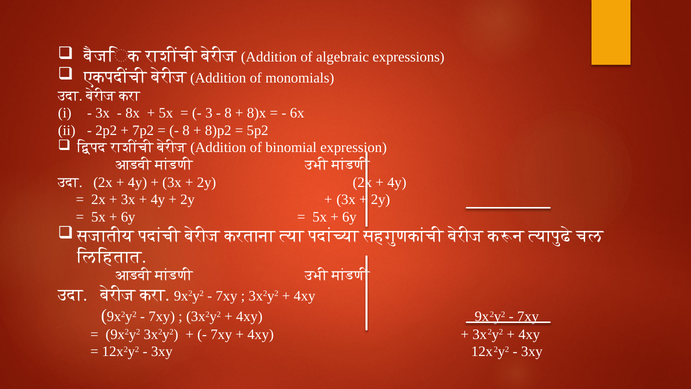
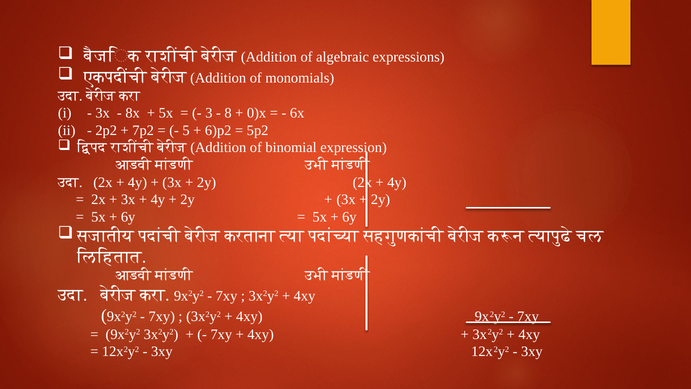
8)x: 8)x -> 0)x (257, 113)
8: 8 -> 5 (186, 130)
8)p2: 8)p2 -> 6)p2 (218, 130)
